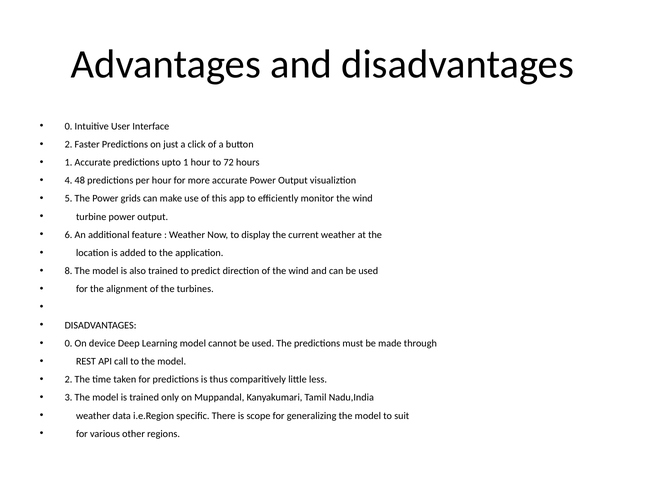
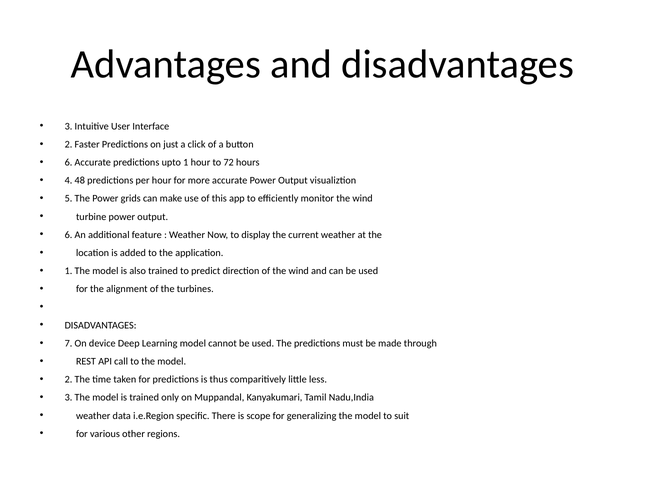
0: 0 -> 3 (68, 126)
1: 1 -> 6 (68, 162)
8: 8 -> 1 (68, 271)
0: 0 -> 7 (68, 343)
